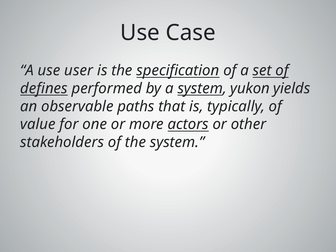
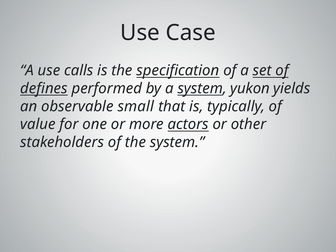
user: user -> calls (79, 70)
paths: paths -> small (136, 106)
